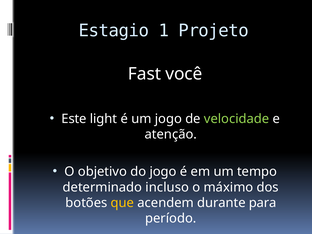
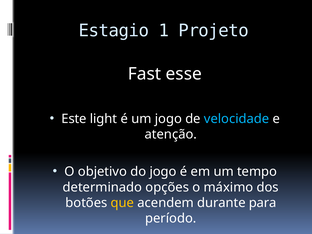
você: você -> esse (184, 74)
velocidade colour: light green -> light blue (237, 119)
incluso: incluso -> opções (167, 187)
